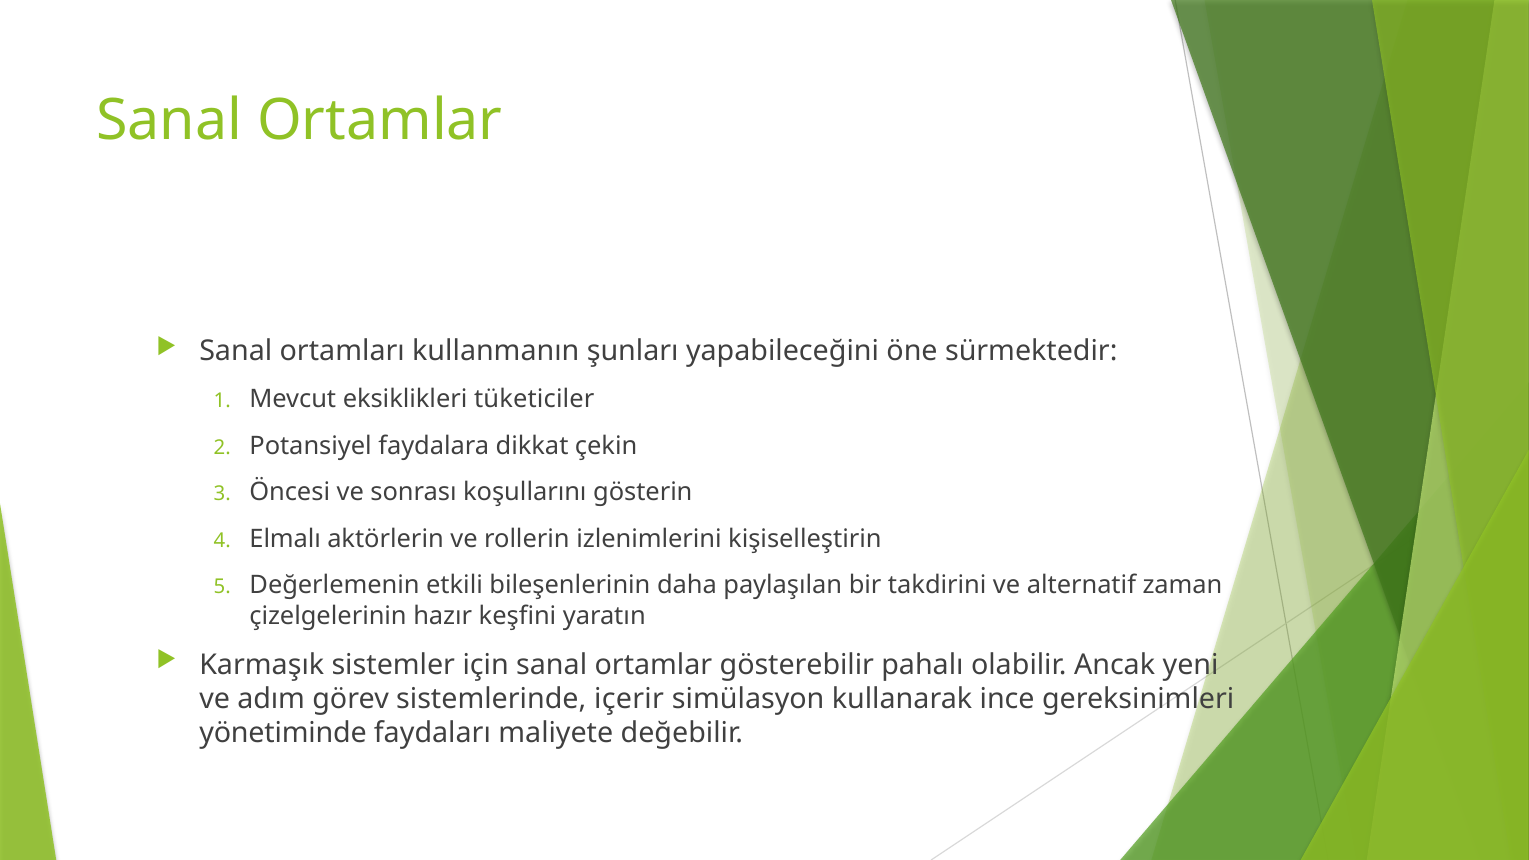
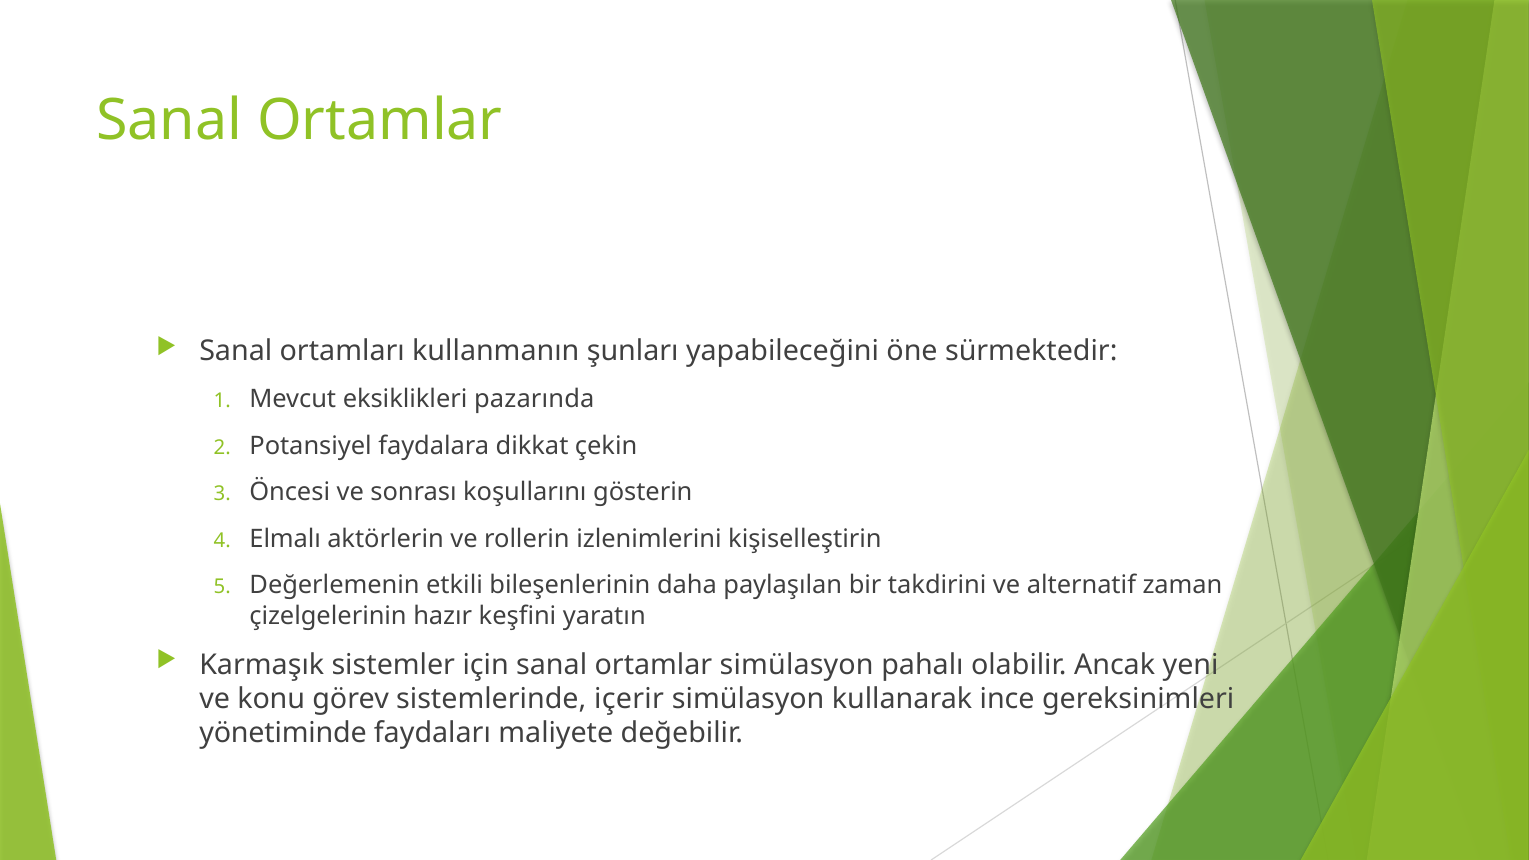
tüketiciler: tüketiciler -> pazarında (534, 400)
ortamlar gösterebilir: gösterebilir -> simülasyon (797, 665)
adım: adım -> konu (271, 699)
